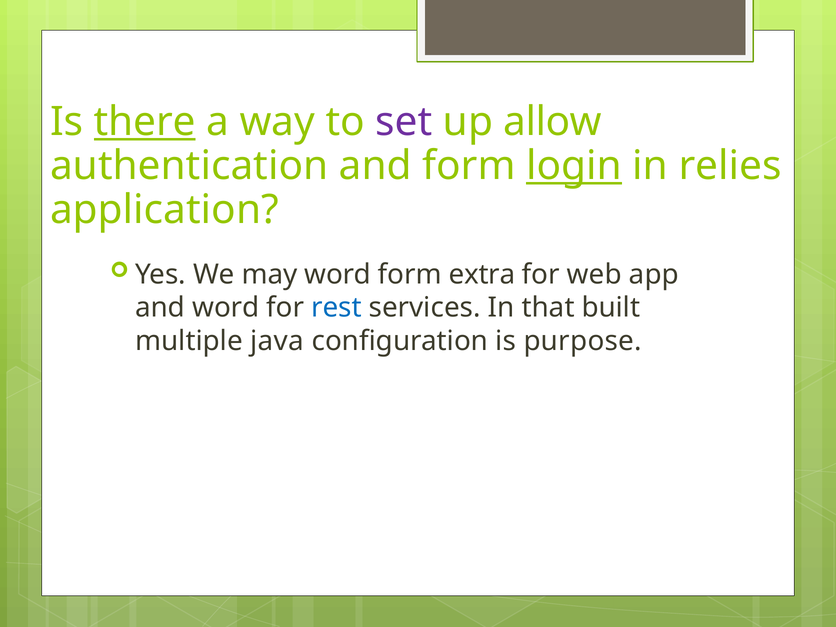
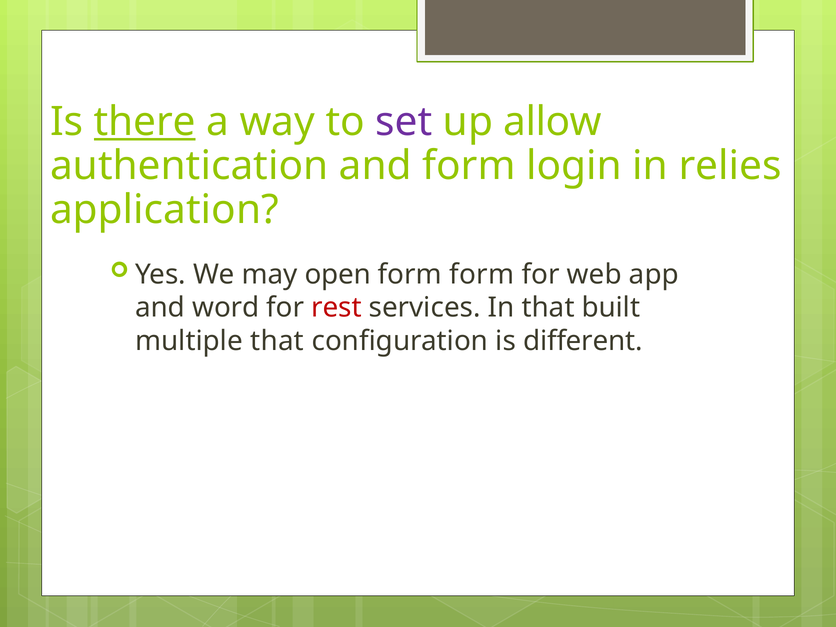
login underline: present -> none (574, 166)
may word: word -> open (338, 274)
form extra: extra -> form (482, 274)
rest colour: blue -> red (336, 308)
multiple java: java -> that (277, 341)
purpose: purpose -> different (583, 341)
